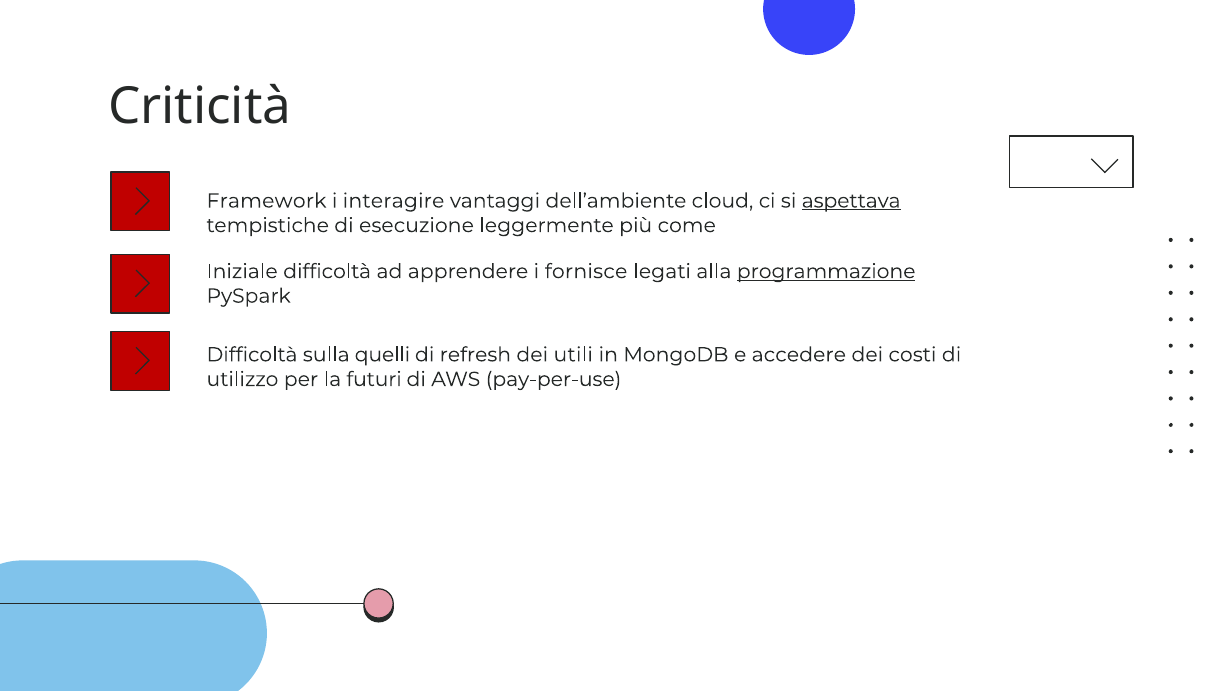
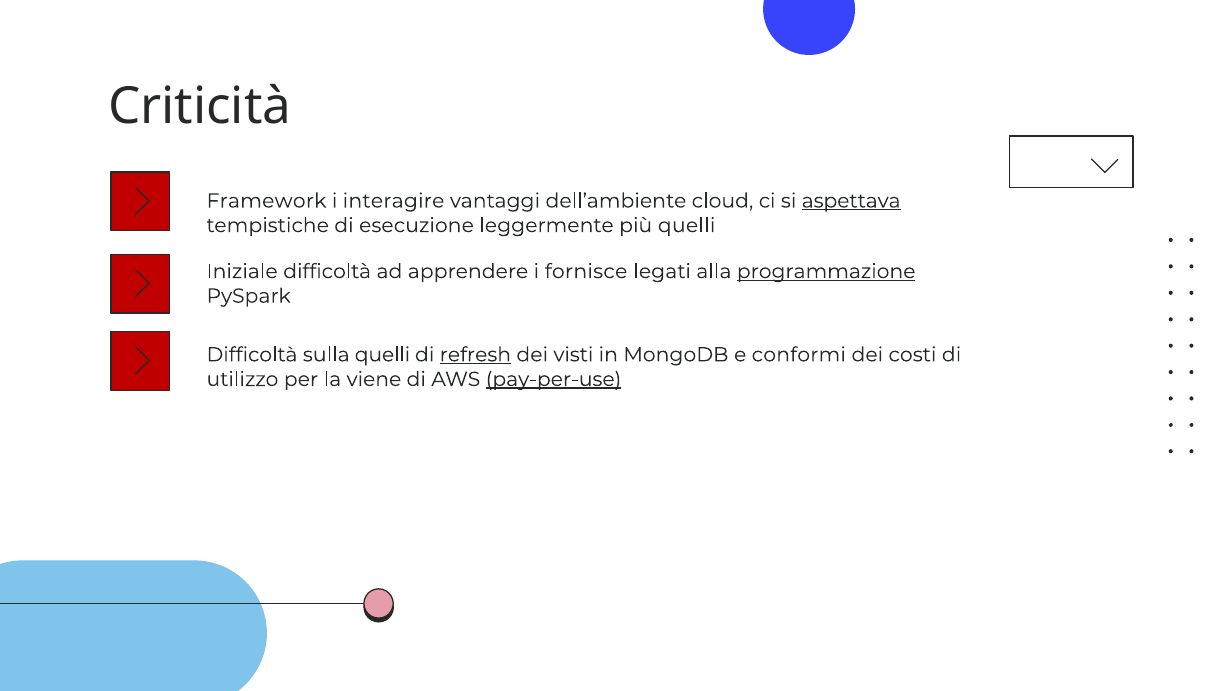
più come: come -> quelli (687, 226)
refresh underline: none -> present (475, 355)
utili: utili -> visti (573, 355)
accedere: accedere -> conformi (799, 355)
futuri: futuri -> viene (374, 379)
pay-per-use underline: none -> present (554, 379)
